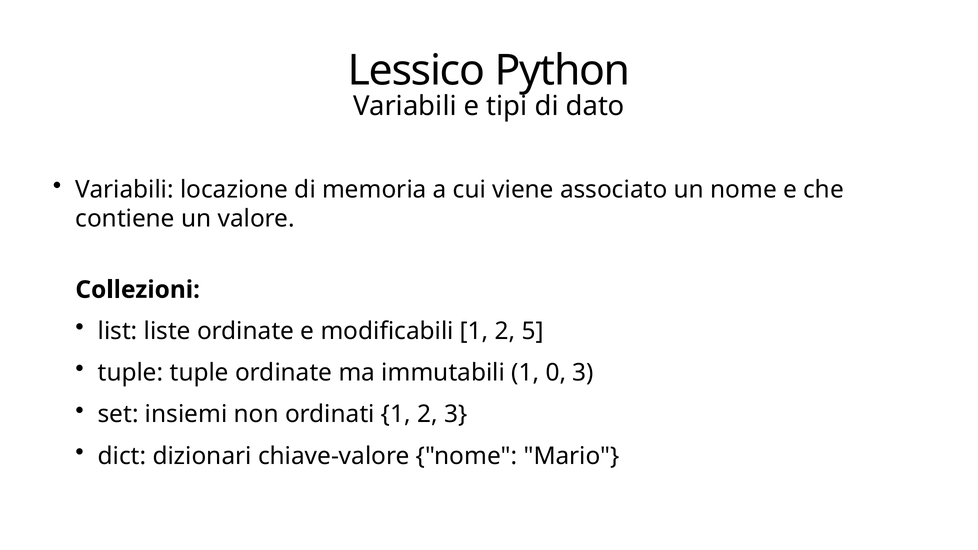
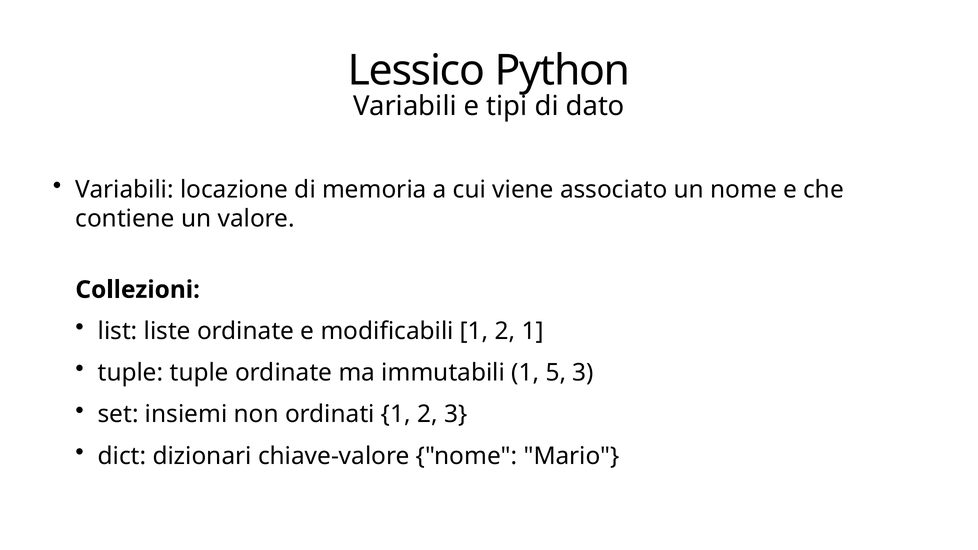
2 5: 5 -> 1 (533, 331)
0: 0 -> 5 (556, 373)
